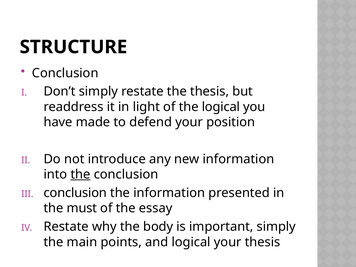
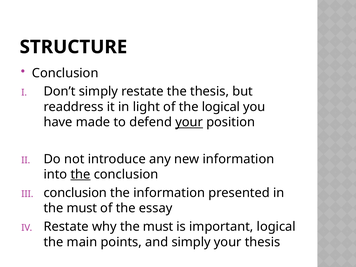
your underline: none -> present (189, 122)
why the body: body -> must (158, 227)
important simply: simply -> logical (276, 227)
and logical: logical -> simply (191, 242)
